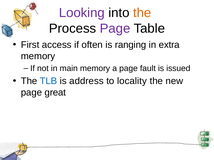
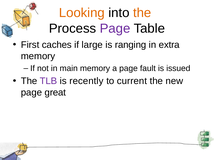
Looking colour: purple -> orange (82, 13)
access: access -> caches (57, 45)
often: often -> large (92, 45)
TLB colour: blue -> purple (48, 81)
address: address -> recently (86, 81)
locality: locality -> current (132, 81)
